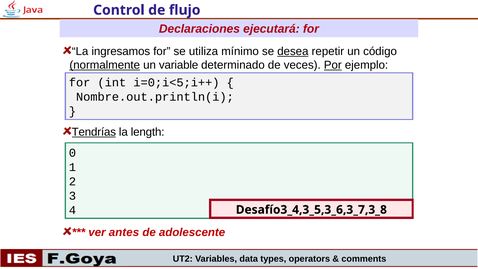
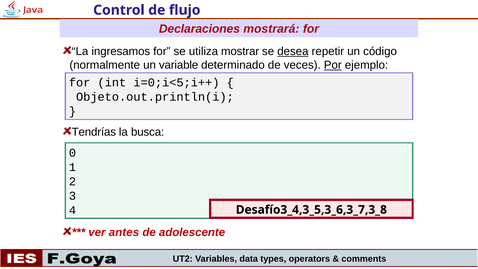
ejecutará: ejecutará -> mostrará (271, 29)
mínimo: mínimo -> mostrar (240, 51)
normalmente underline: present -> none (105, 65)
Nombre.out.println(i: Nombre.out.println(i -> Objeto.out.println(i (155, 97)
Tendrías underline: present -> none (94, 132)
length: length -> busca (148, 132)
